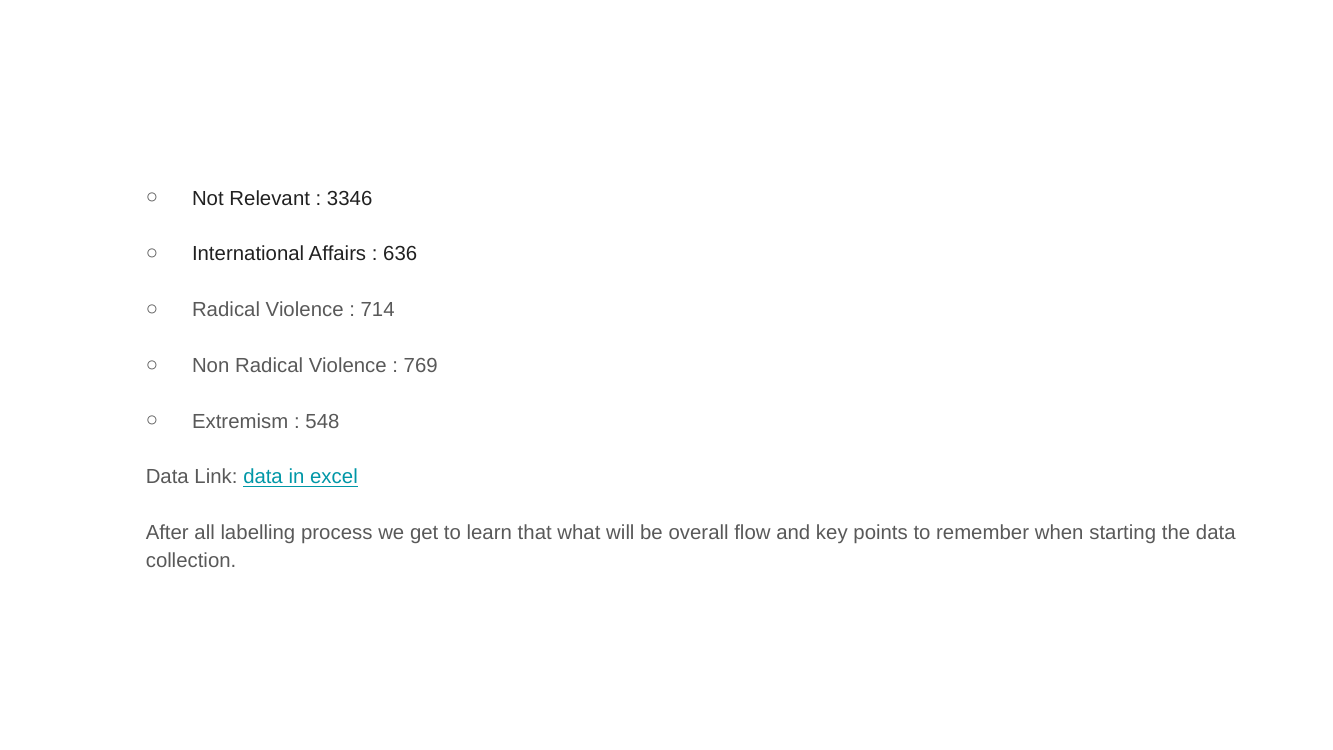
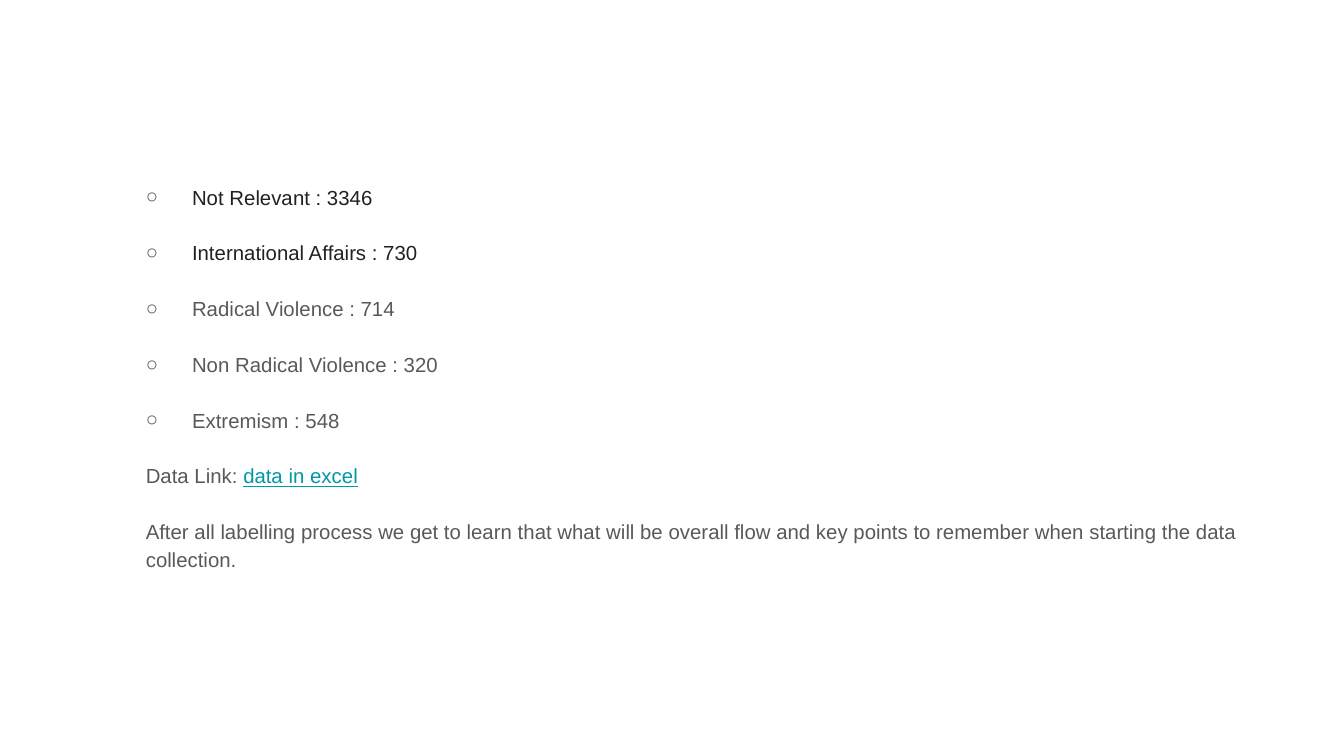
636: 636 -> 730 (400, 254)
769: 769 -> 320 (421, 366)
